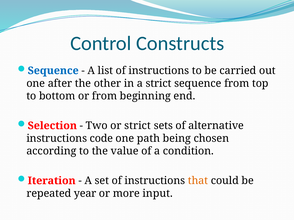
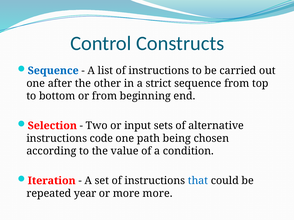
or strict: strict -> input (138, 126)
that colour: orange -> blue (198, 181)
more input: input -> more (158, 194)
